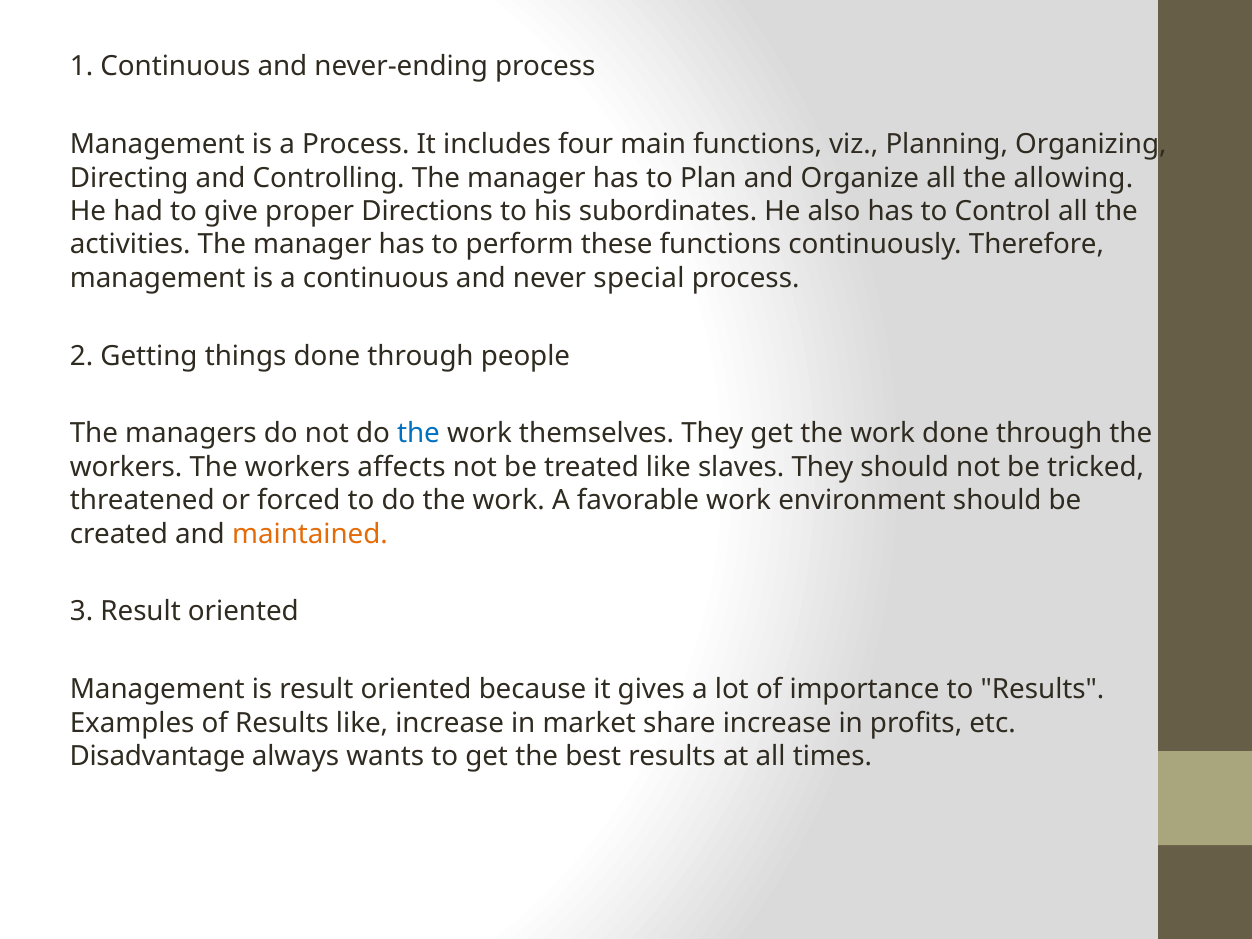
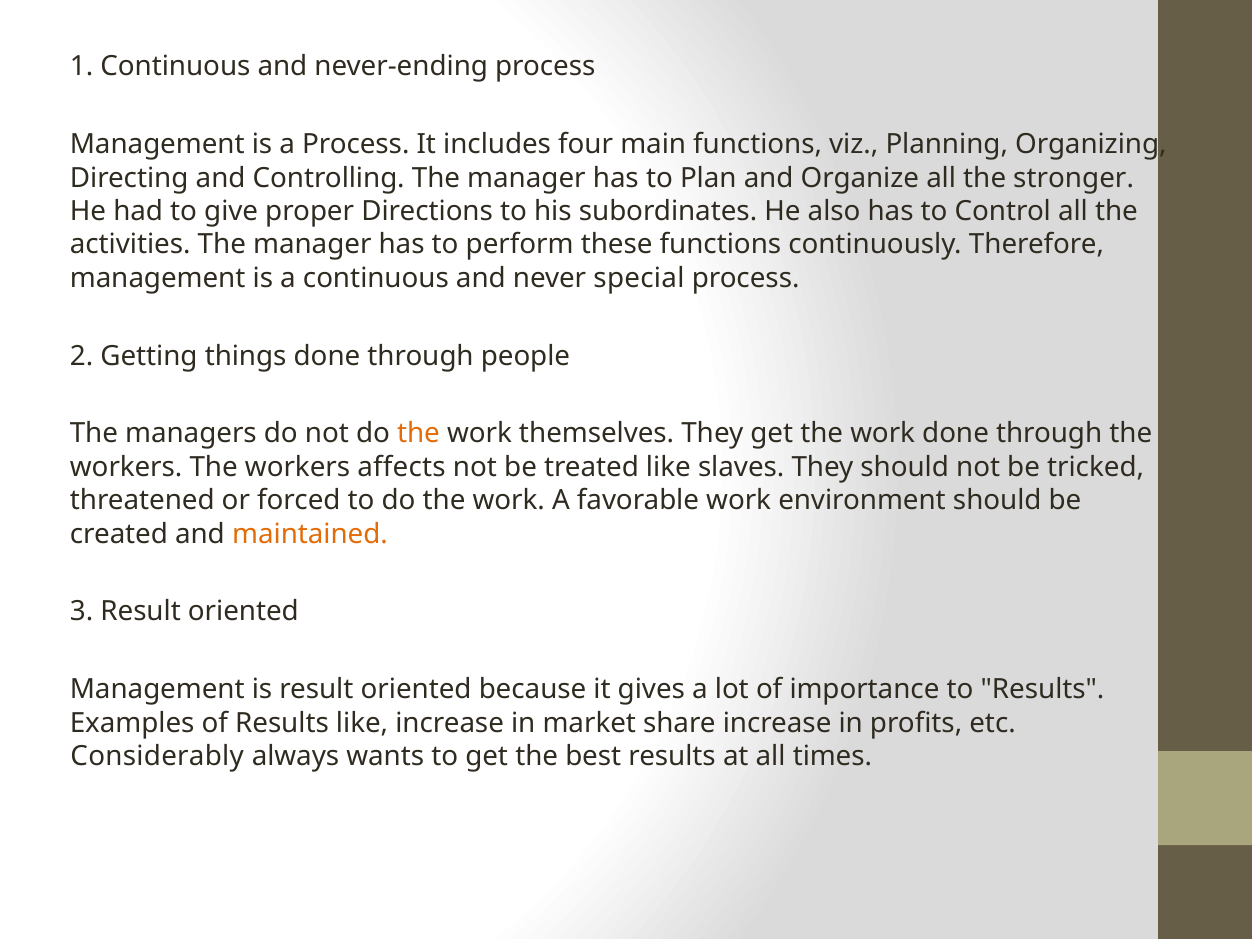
allowing: allowing -> stronger (1074, 178)
the colour: blue -> orange (418, 434)
Disadvantage: Disadvantage -> Considerably (157, 756)
